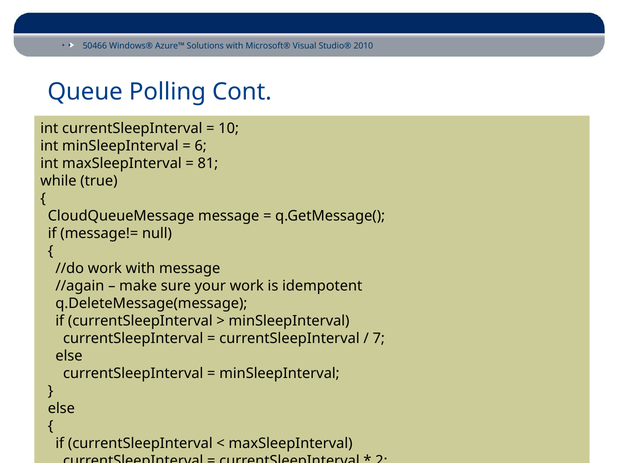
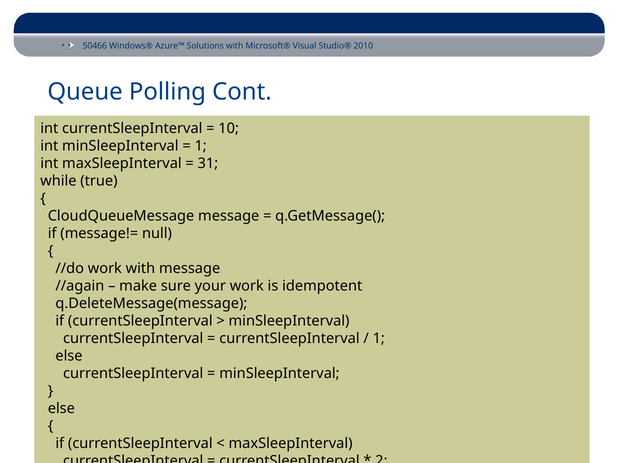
6: 6 -> 1 (201, 146)
81: 81 -> 31 (208, 163)
7: 7 -> 1 (379, 338)
